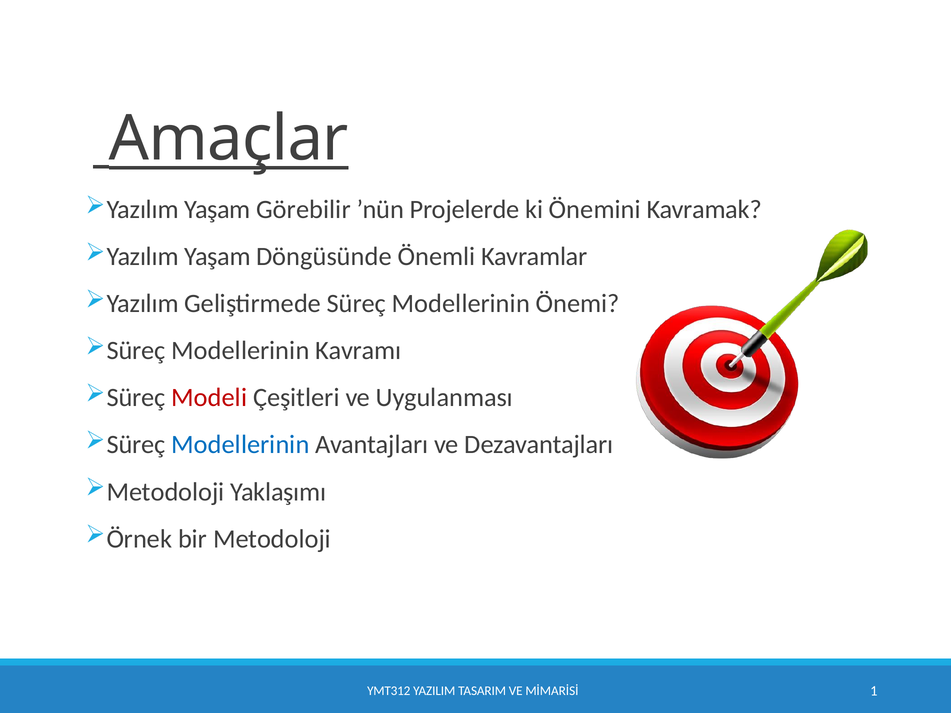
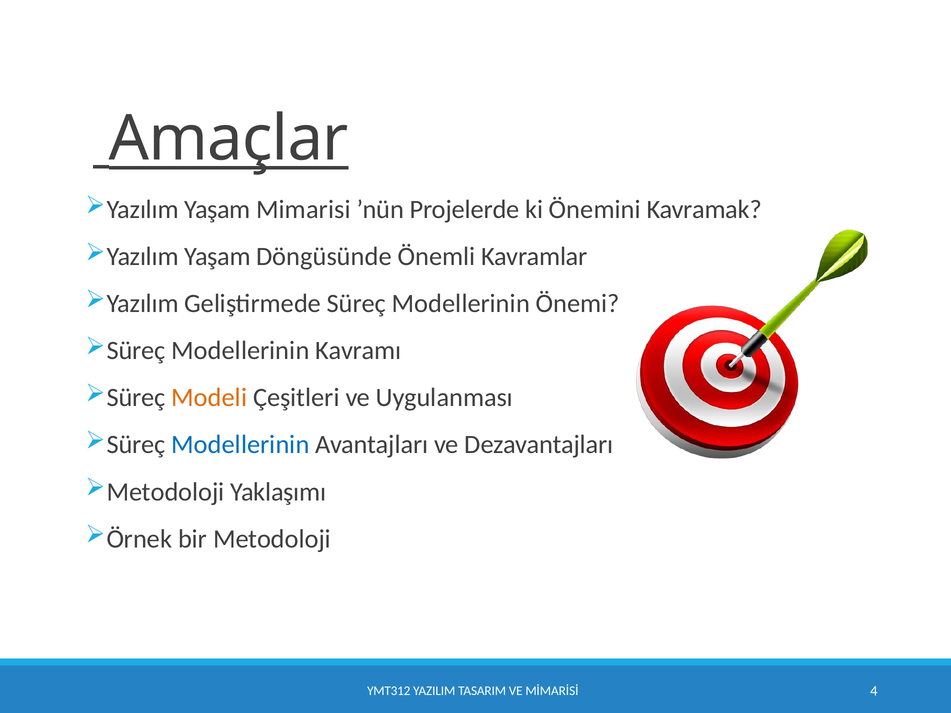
Görebilir: Görebilir -> Mimarisi (303, 210)
Modeli colour: red -> orange (209, 398)
1: 1 -> 4 (874, 691)
